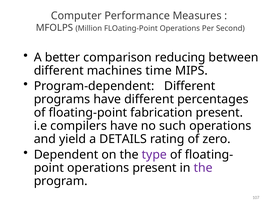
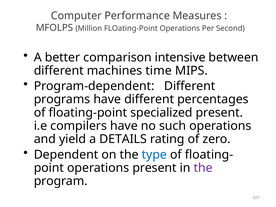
reducing: reducing -> intensive (180, 57)
fabrication: fabrication -> specialized (161, 113)
type colour: purple -> blue (154, 155)
